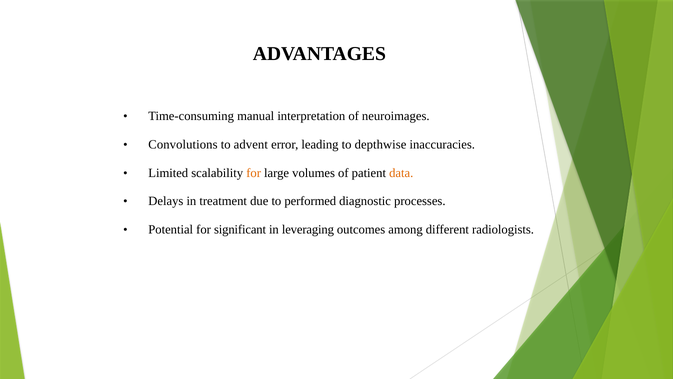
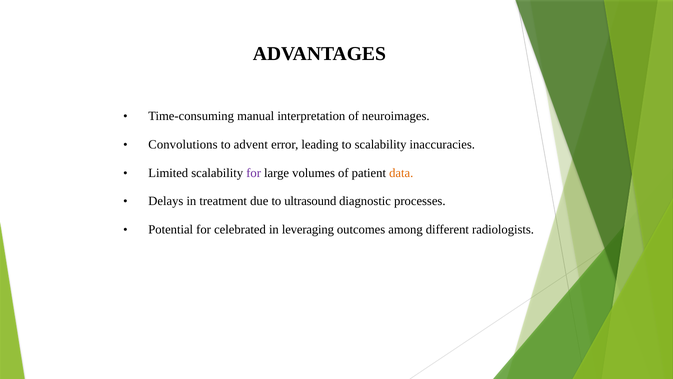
to depthwise: depthwise -> scalability (381, 144)
for colour: orange -> purple (254, 173)
performed: performed -> ultrasound (310, 201)
significant: significant -> celebrated (240, 229)
